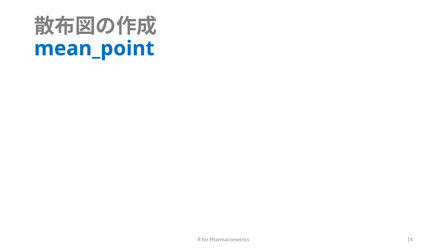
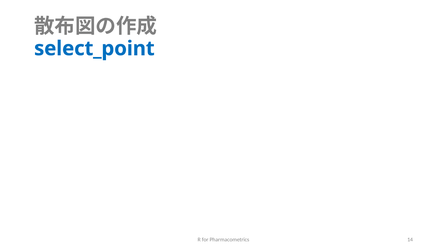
mean_point: mean_point -> select_point (94, 49)
